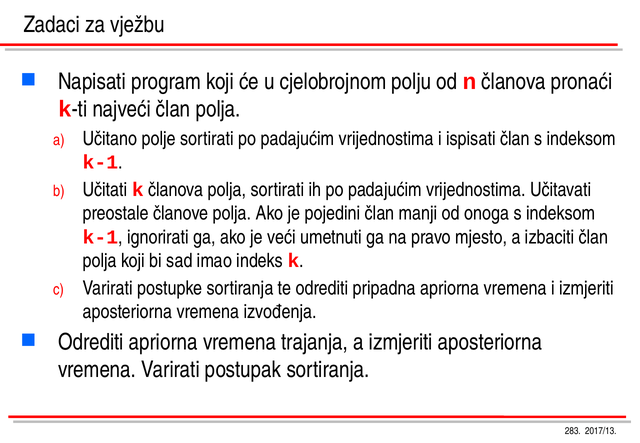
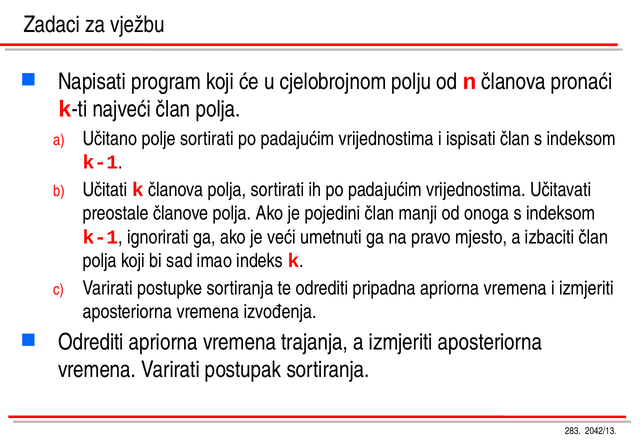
2017/13: 2017/13 -> 2042/13 (601, 431)
